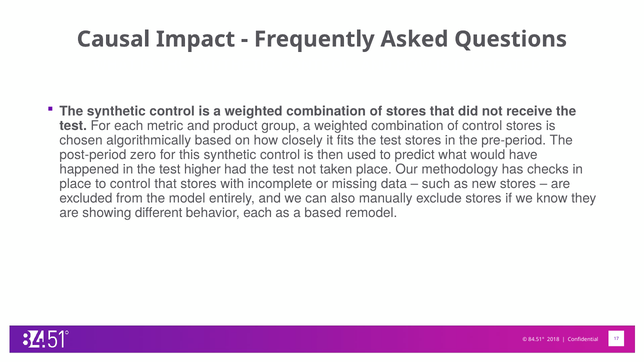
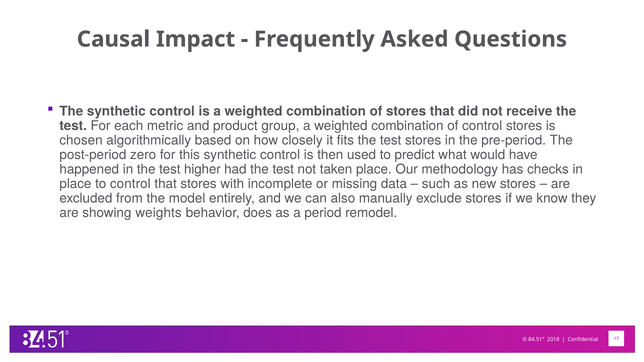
different: different -> weights (159, 213)
behavior each: each -> does (258, 213)
a based: based -> period (323, 213)
